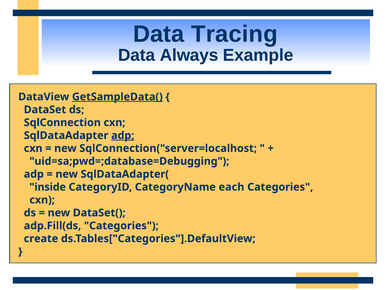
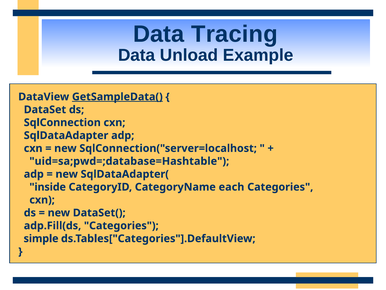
Always: Always -> Unload (189, 55)
adp underline: present -> none (123, 135)
uid=sa;pwd=;database=Debugging: uid=sa;pwd=;database=Debugging -> uid=sa;pwd=;database=Hashtable (129, 161)
create: create -> simple (41, 238)
